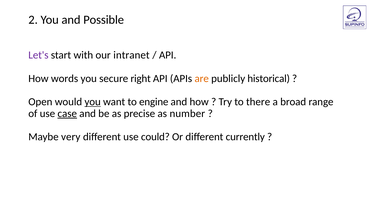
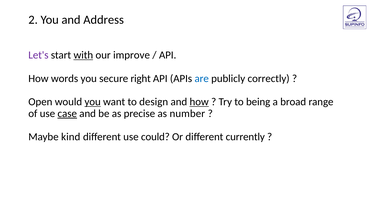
Possible: Possible -> Address (104, 20)
with underline: none -> present (83, 55)
intranet: intranet -> improve (132, 55)
are colour: orange -> blue (202, 79)
historical: historical -> correctly (269, 79)
engine: engine -> design (154, 102)
how underline: none -> present (199, 102)
there: there -> being (258, 102)
very: very -> kind (71, 137)
